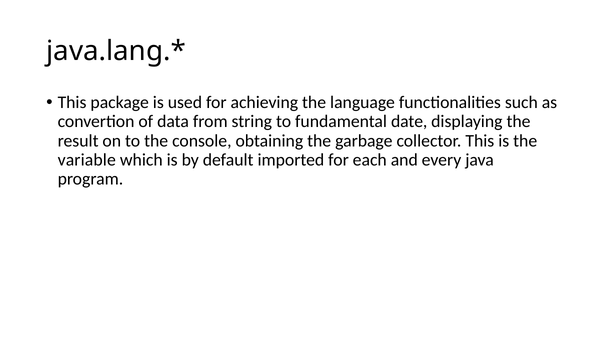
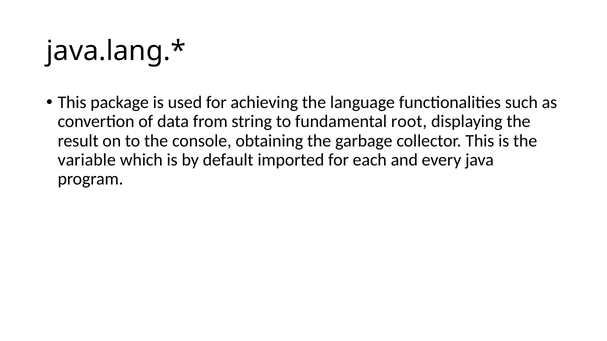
date: date -> root (409, 122)
